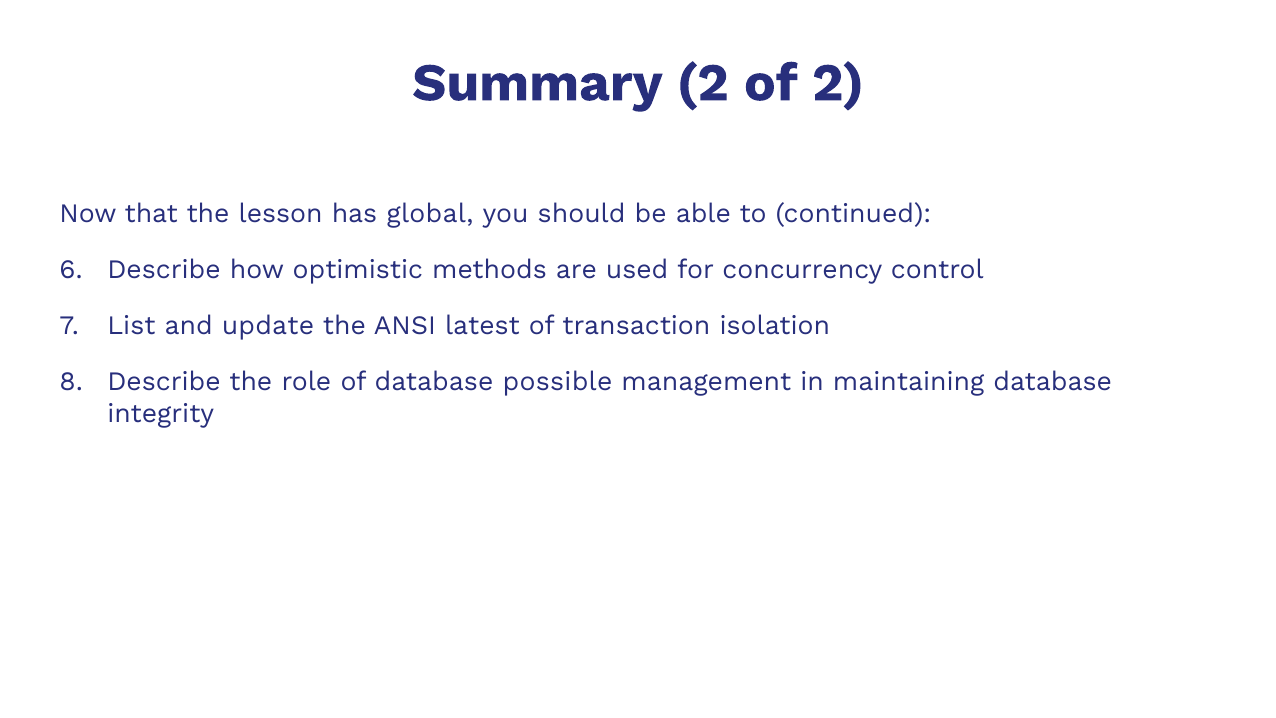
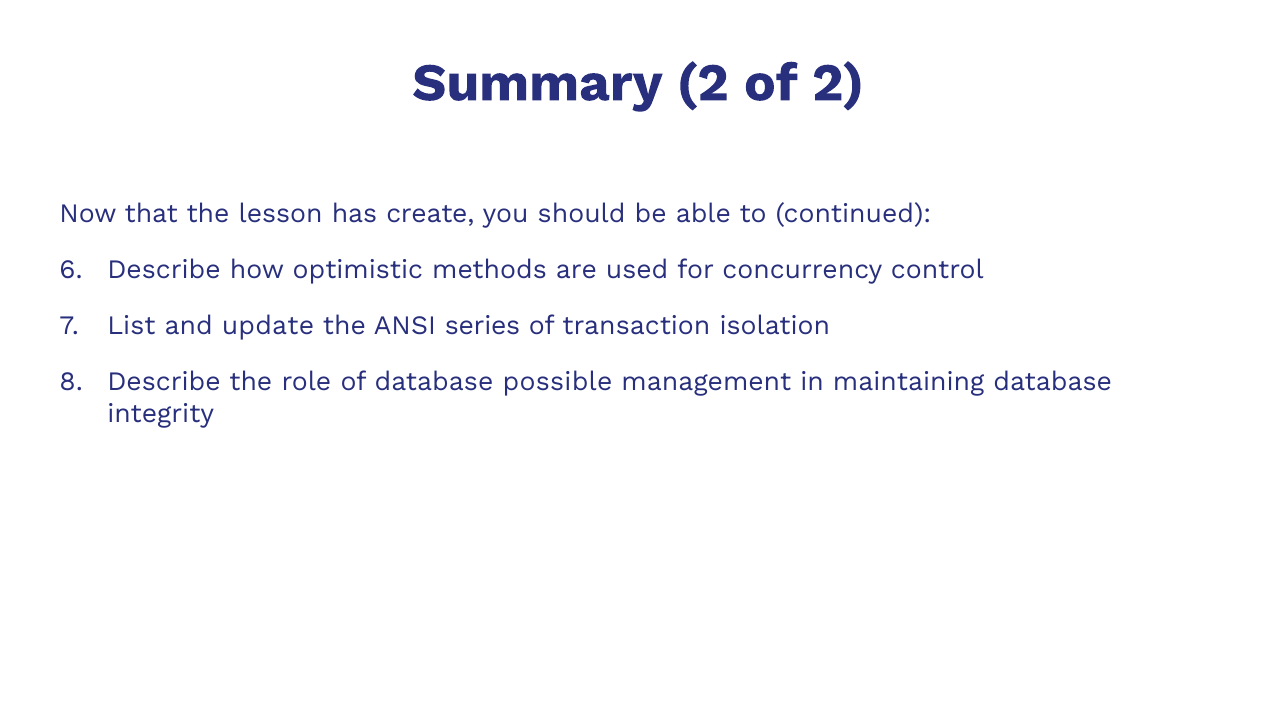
global: global -> create (430, 214)
latest: latest -> series (483, 325)
